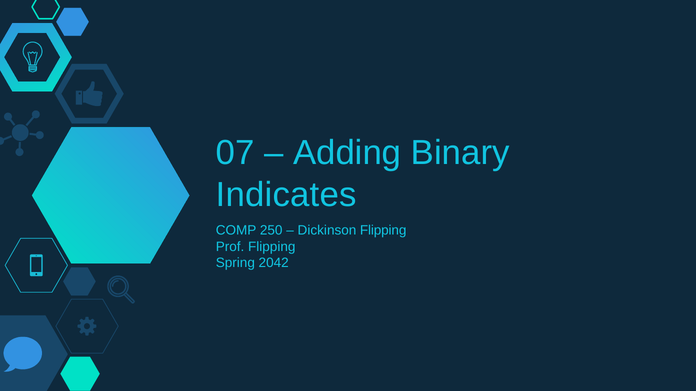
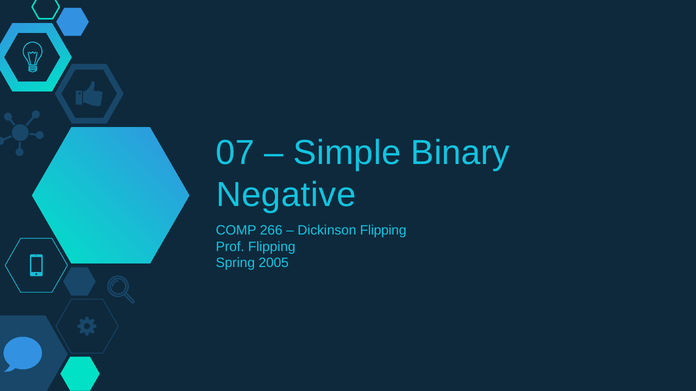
Adding: Adding -> Simple (347, 153)
Indicates: Indicates -> Negative (286, 195)
250: 250 -> 266 (271, 231)
2042: 2042 -> 2005 (274, 263)
